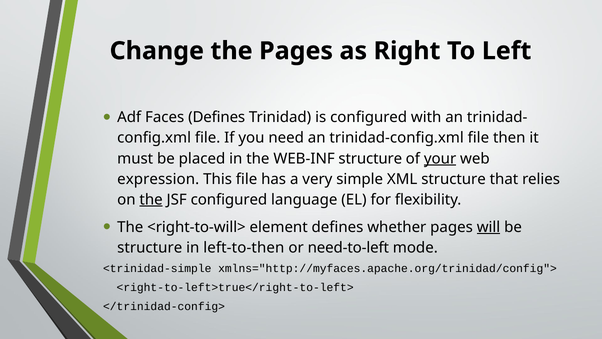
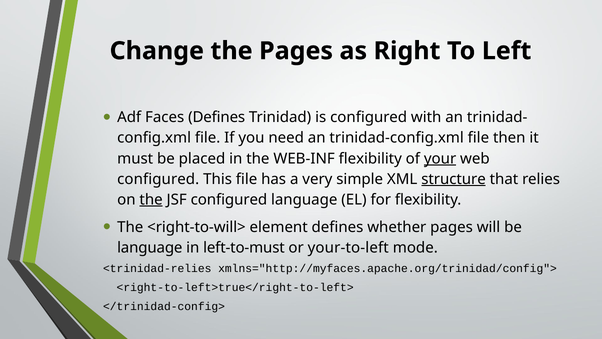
WEB-INF structure: structure -> flexibility (370, 158)
expression: expression -> configured (158, 179)
structure underline: none -> present (454, 179)
will underline: present -> none (489, 227)
structure: structure -> language (150, 247)
left-to-then: left-to-then -> left-to-must (244, 247)
need-to-left: need-to-left -> your-to-left (348, 247)
<trinidad-simple: <trinidad-simple -> <trinidad-relies (157, 268)
